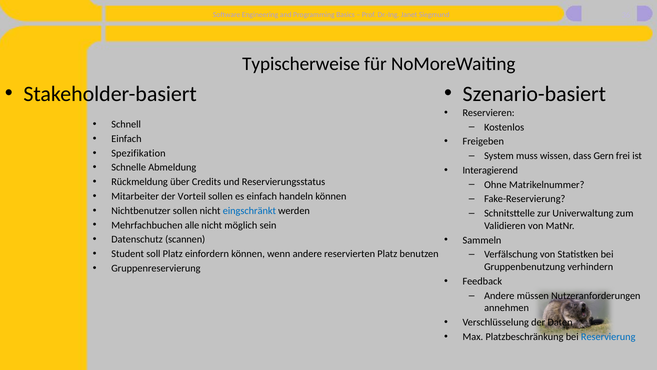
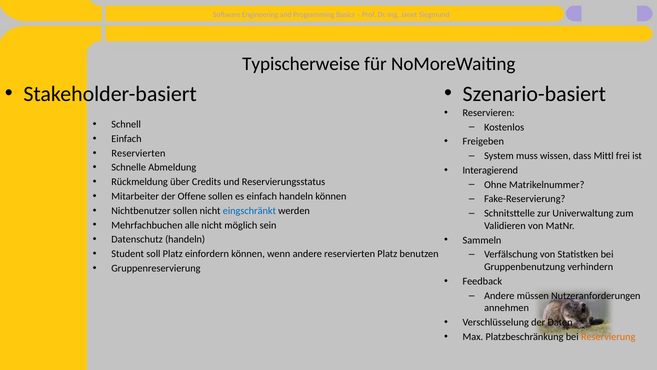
Spezifikation: Spezifikation -> Reservierten (138, 153)
Gern: Gern -> Mittl (604, 156)
Vorteil: Vorteil -> Offene (192, 196)
Datenschutz scannen: scannen -> handeln (185, 239)
Reservierung colour: blue -> orange (608, 336)
